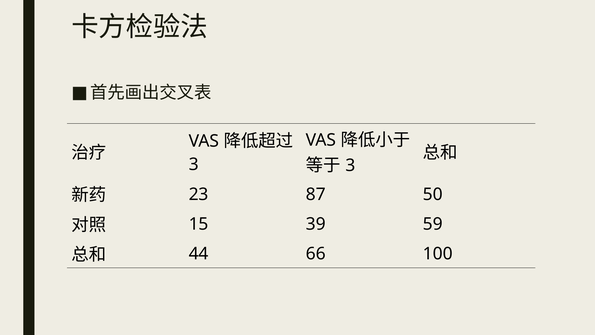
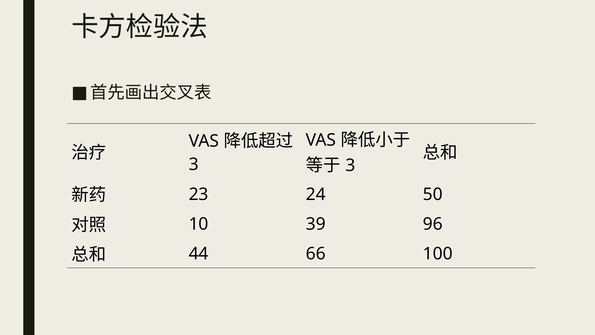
87: 87 -> 24 (316, 194)
15: 15 -> 10 (199, 224)
59: 59 -> 96 (433, 224)
